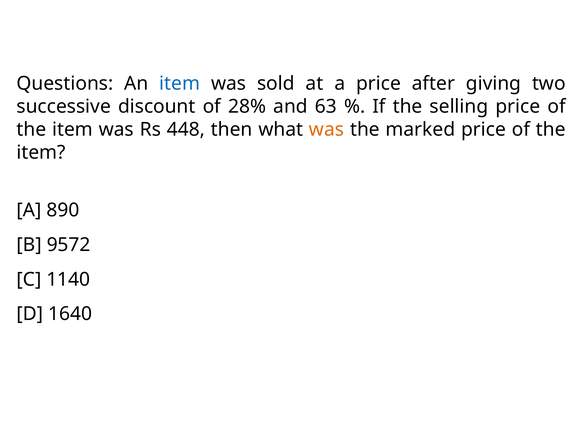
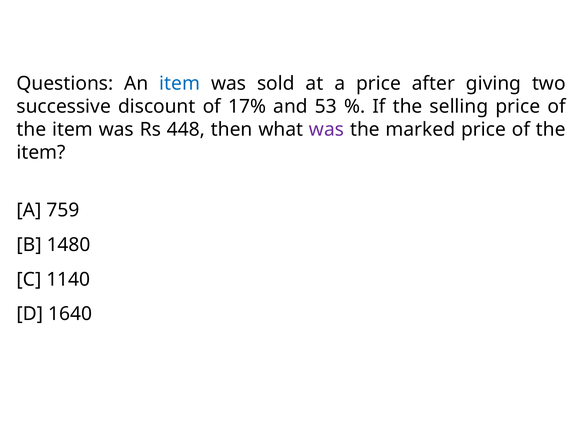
28%: 28% -> 17% (247, 107)
63: 63 -> 53 (326, 107)
was colour: orange -> purple (327, 130)
890: 890 -> 759 (63, 210)
9572: 9572 -> 1480 (69, 245)
